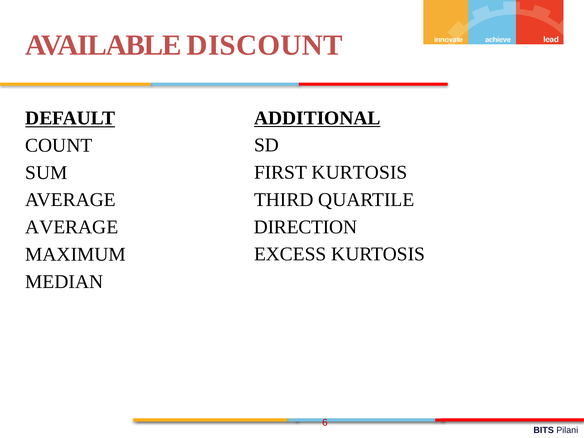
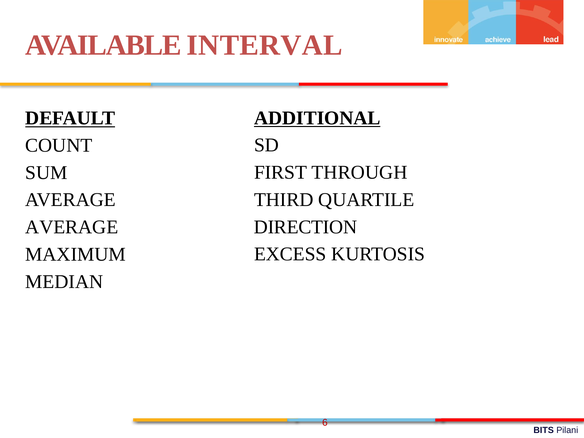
DISCOUNT: DISCOUNT -> INTERVAL (265, 45)
FIRST KURTOSIS: KURTOSIS -> THROUGH (360, 172)
